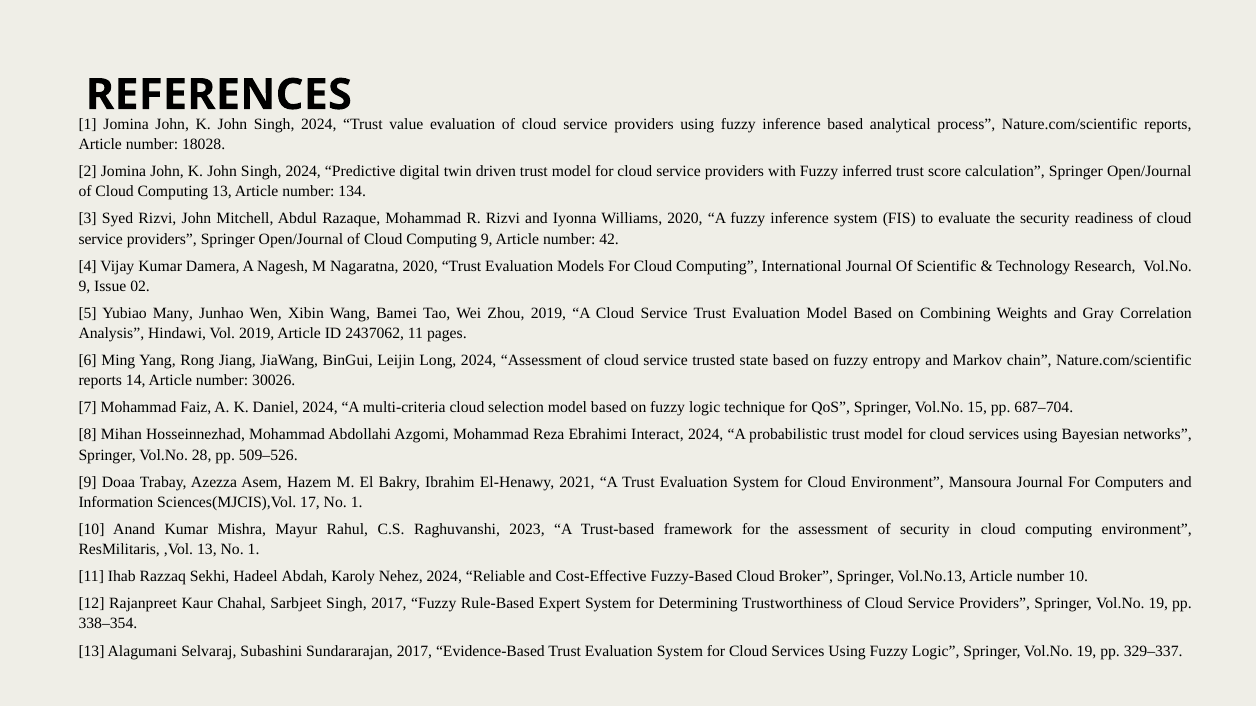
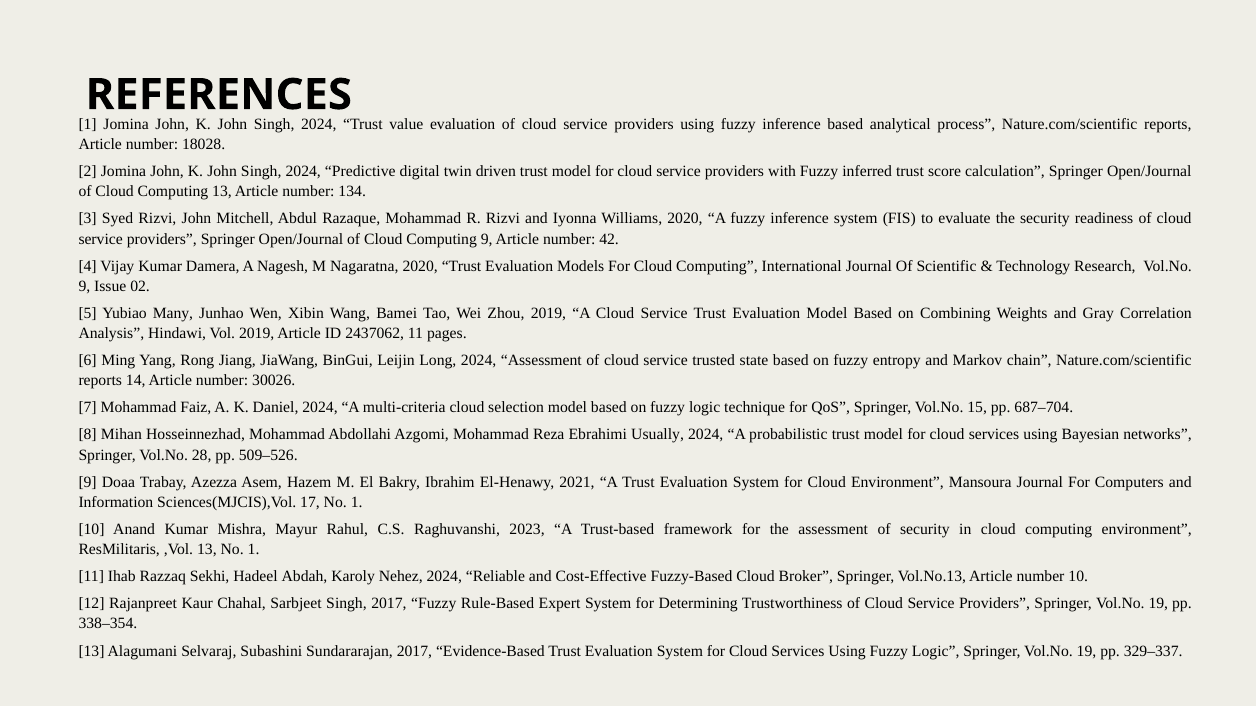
Interact: Interact -> Usually (658, 435)
